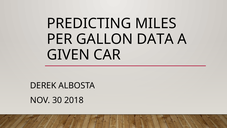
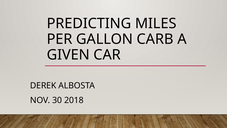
DATA: DATA -> CARB (155, 39)
